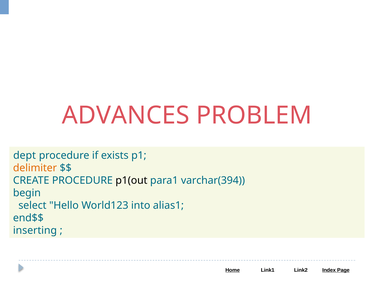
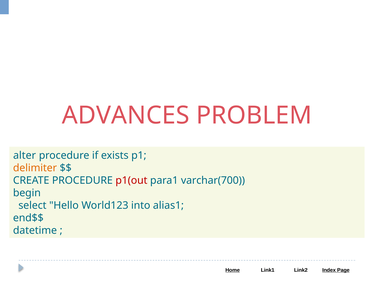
dept: dept -> alter (25, 155)
p1(out colour: black -> red (131, 180)
varchar(394: varchar(394 -> varchar(700 (213, 180)
inserting: inserting -> datetime (35, 230)
